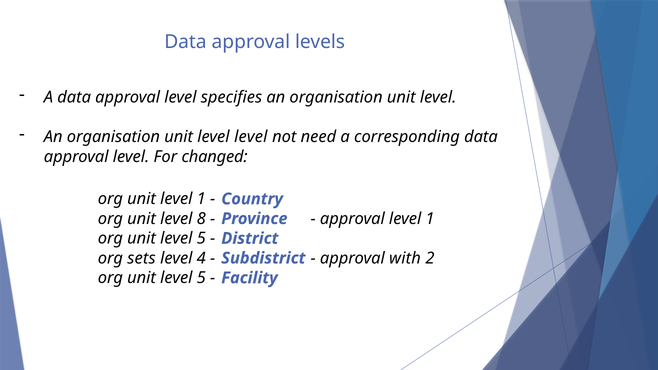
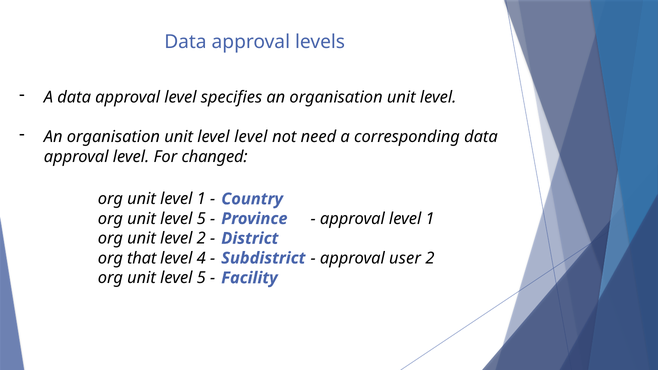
8: 8 -> 5 (201, 219)
5: 5 -> 2 (201, 238)
sets: sets -> that (142, 258)
with: with -> user (405, 258)
